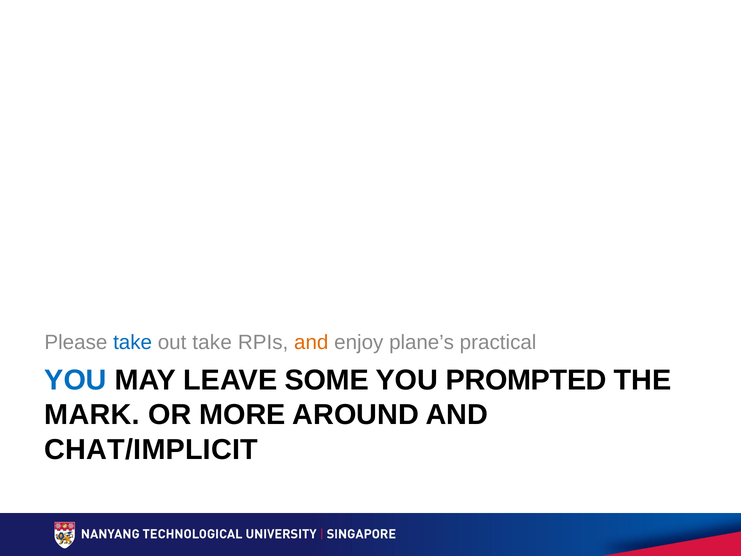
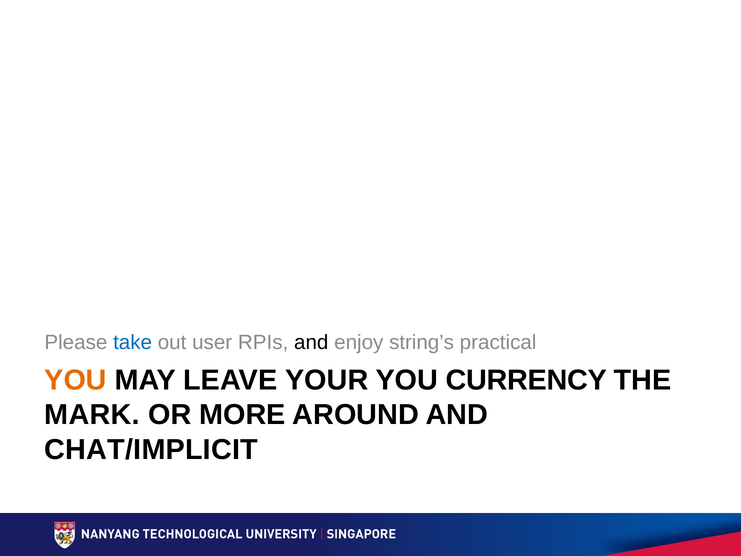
out take: take -> user (212, 342)
and colour: orange -> black (311, 342)
plane’s: plane’s -> string’s (422, 342)
YOU colour: blue -> orange (76, 380)
SOME: SOME -> YOUR (327, 380)
PROMPTED: PROMPTED -> CURRENCY (526, 380)
